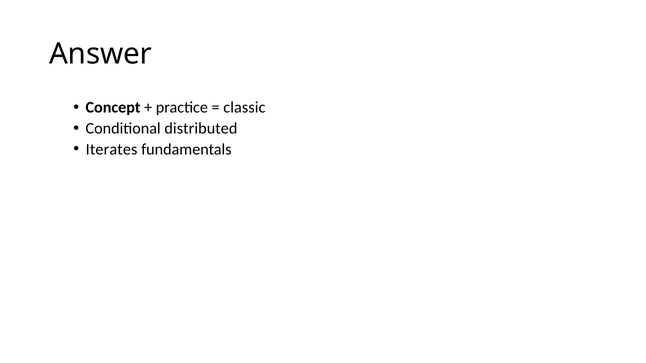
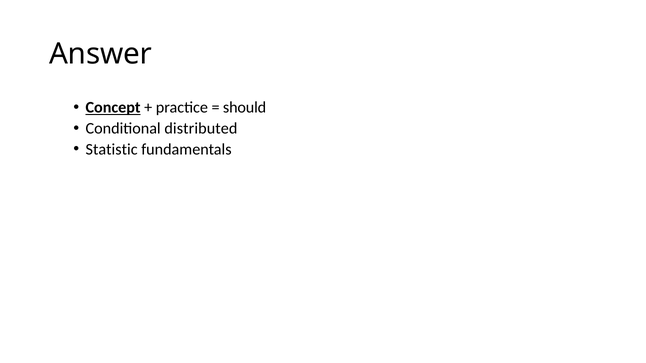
Concept underline: none -> present (113, 108)
classic: classic -> should (245, 108)
Iterates: Iterates -> Statistic (112, 149)
